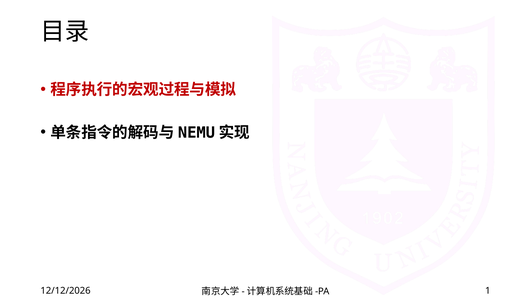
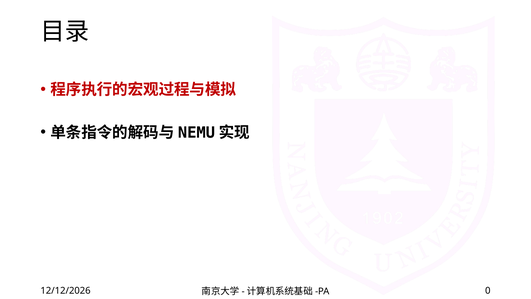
1: 1 -> 0 (488, 290)
